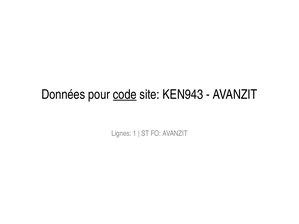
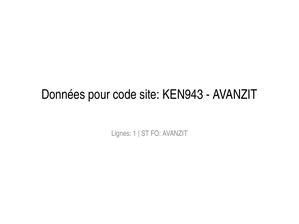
code underline: present -> none (125, 95)
